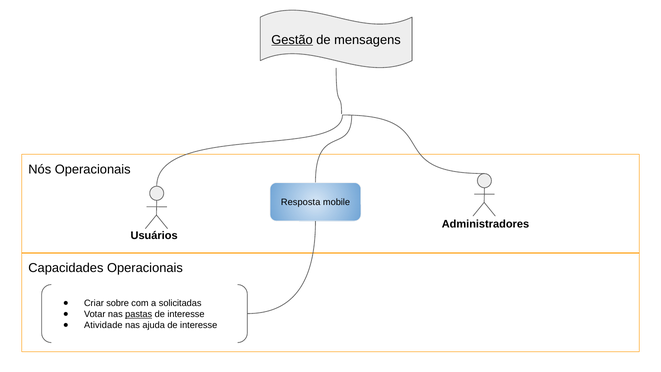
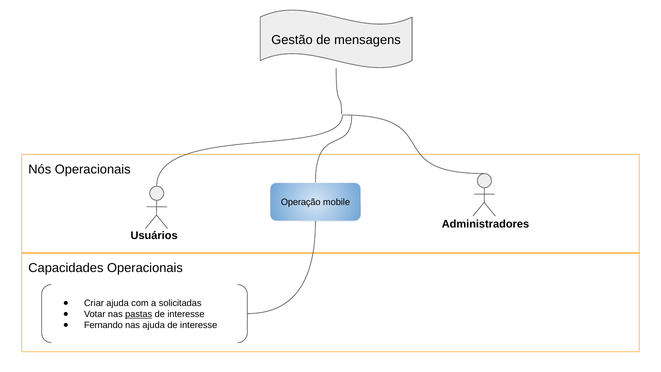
Gestão underline: present -> none (292, 40)
Resposta: Resposta -> Operação (301, 202)
Criar sobre: sobre -> ajuda (118, 303)
Atividade: Atividade -> Fernando (103, 325)
